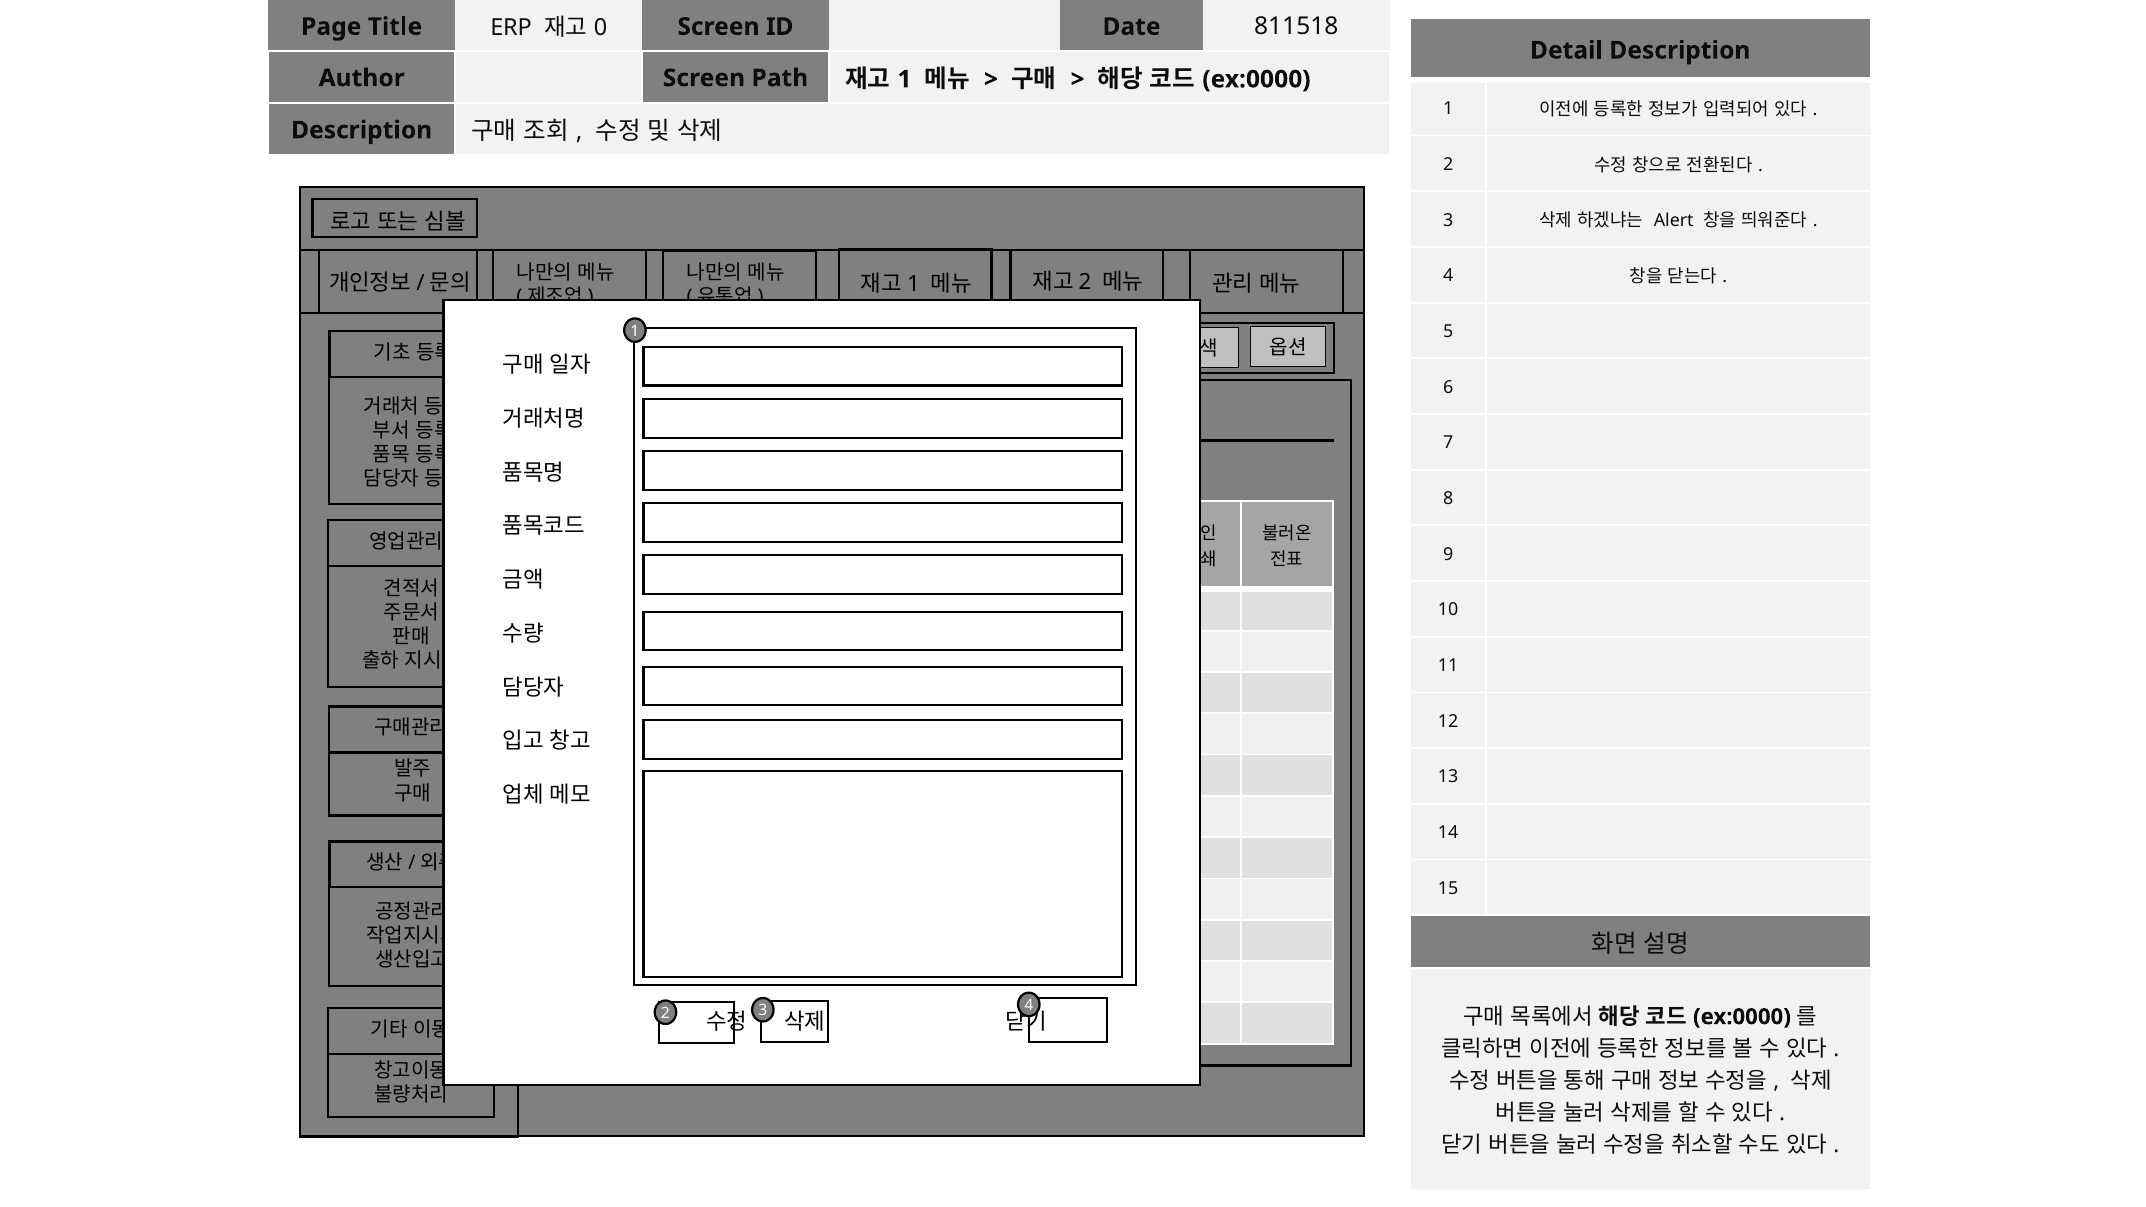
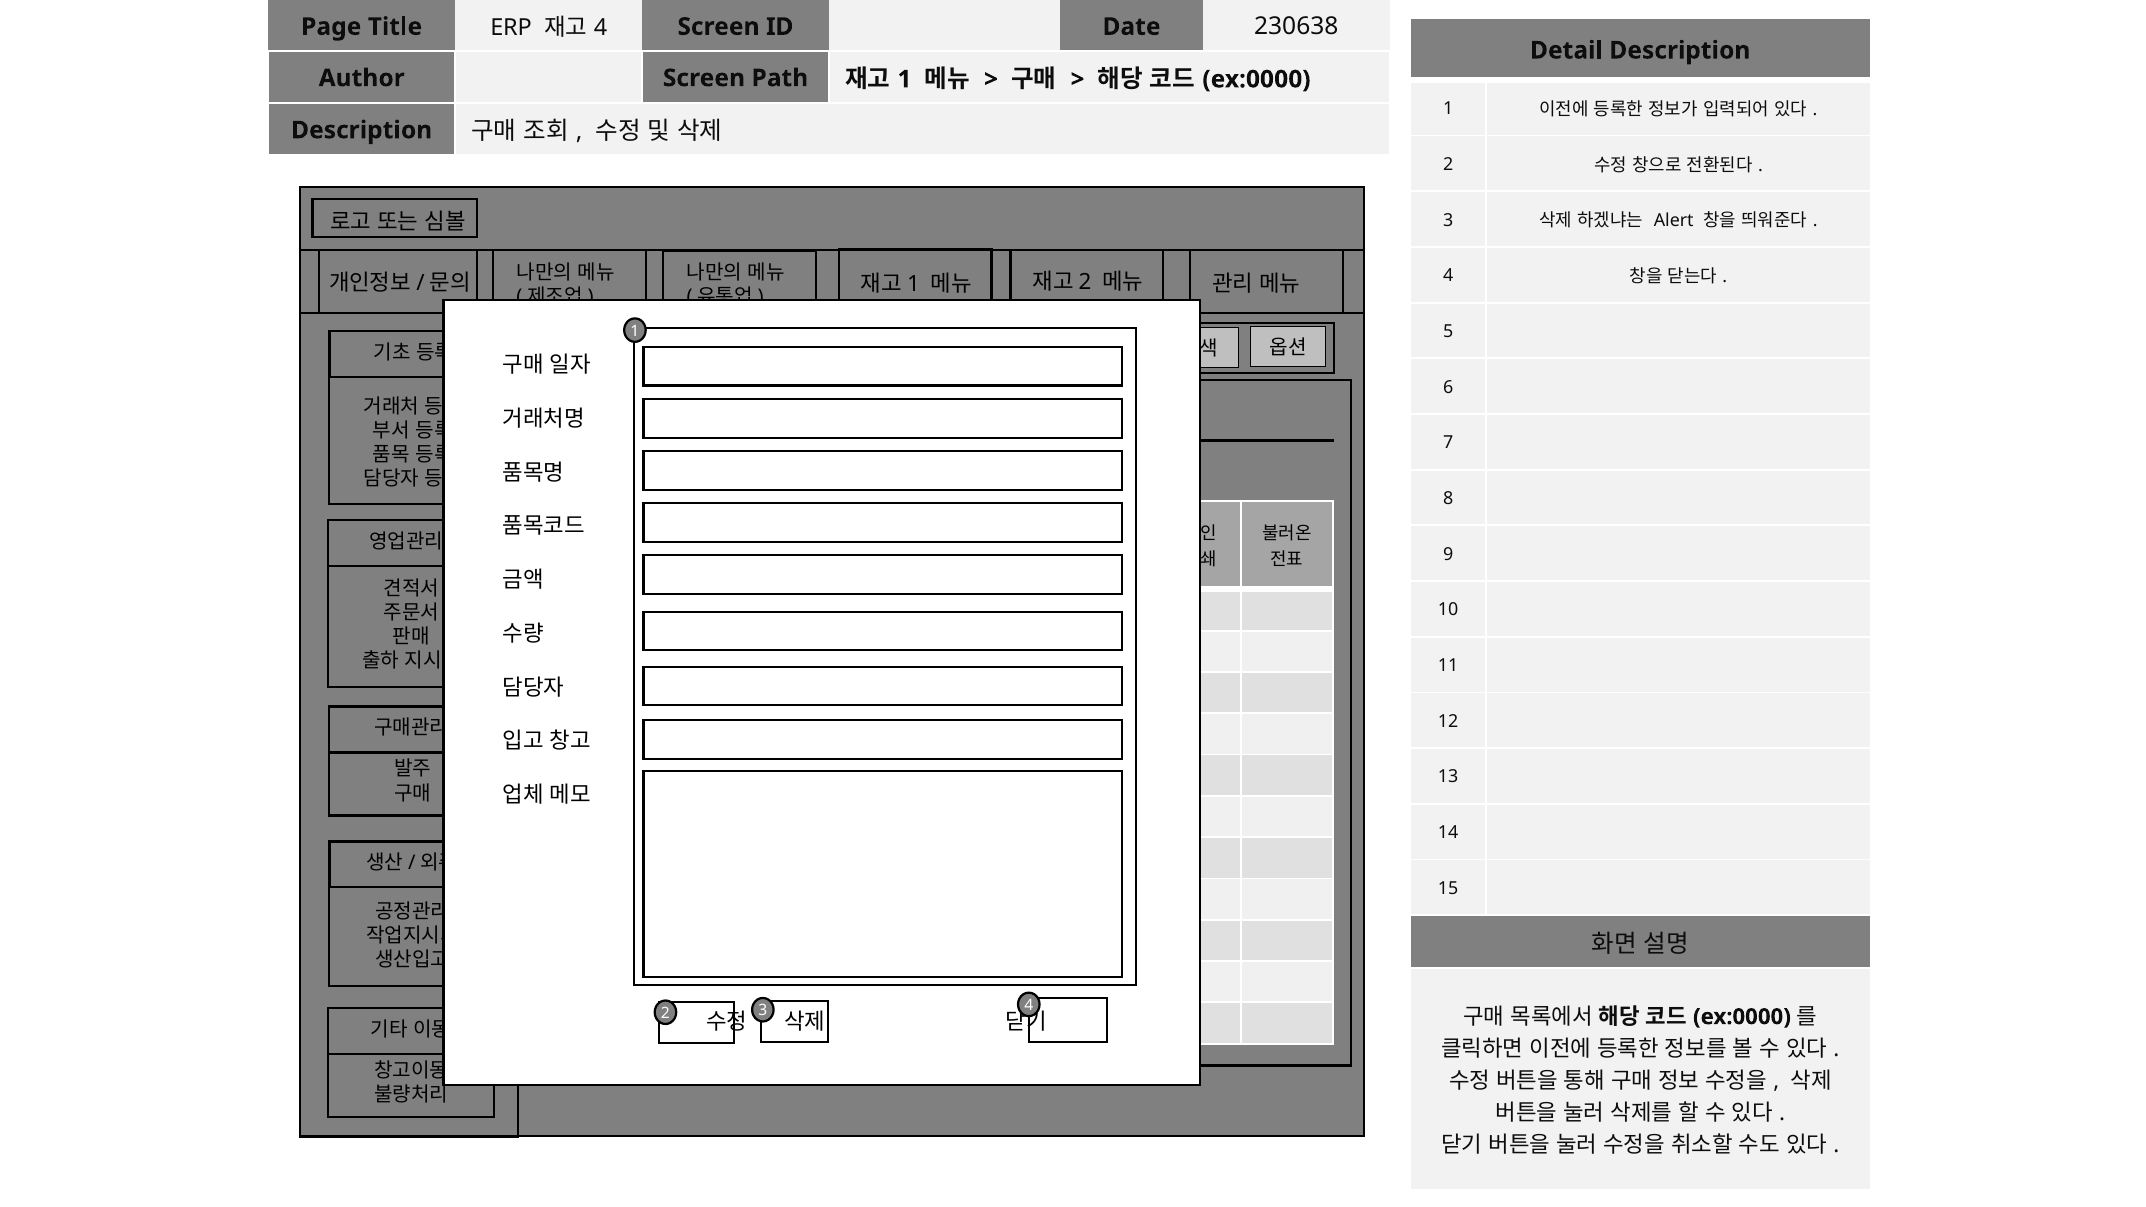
0: 0 -> 4 (601, 28)
811518: 811518 -> 230638 (1296, 27)
